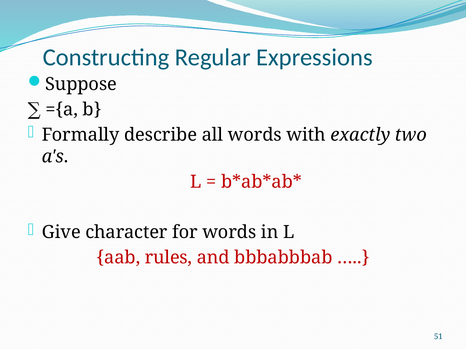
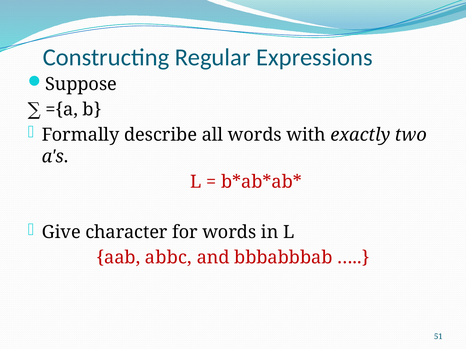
rules: rules -> abbc (168, 258)
